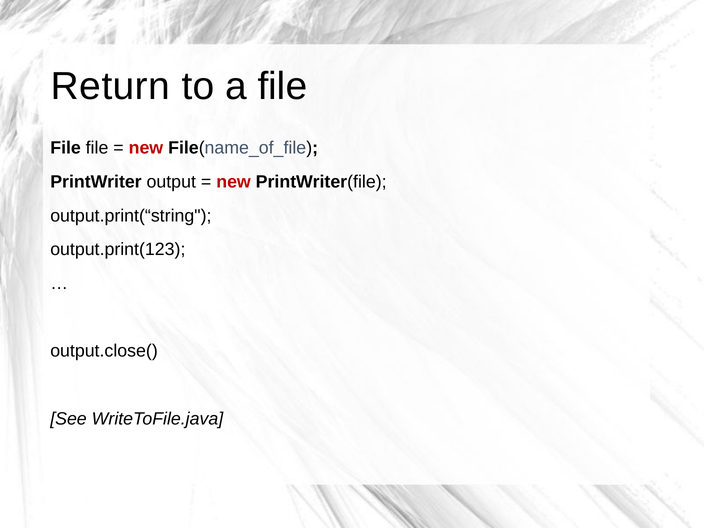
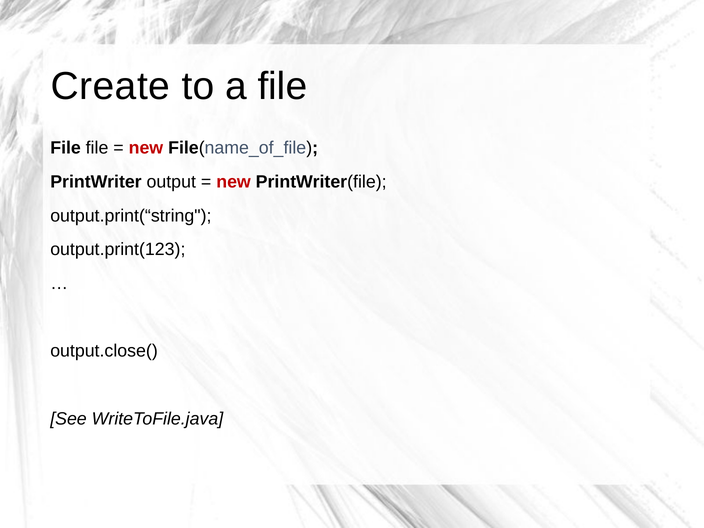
Return: Return -> Create (110, 86)
